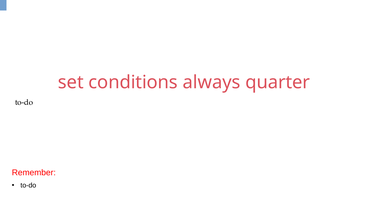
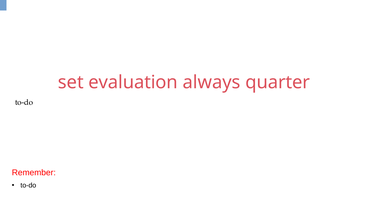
conditions: conditions -> evaluation (133, 82)
